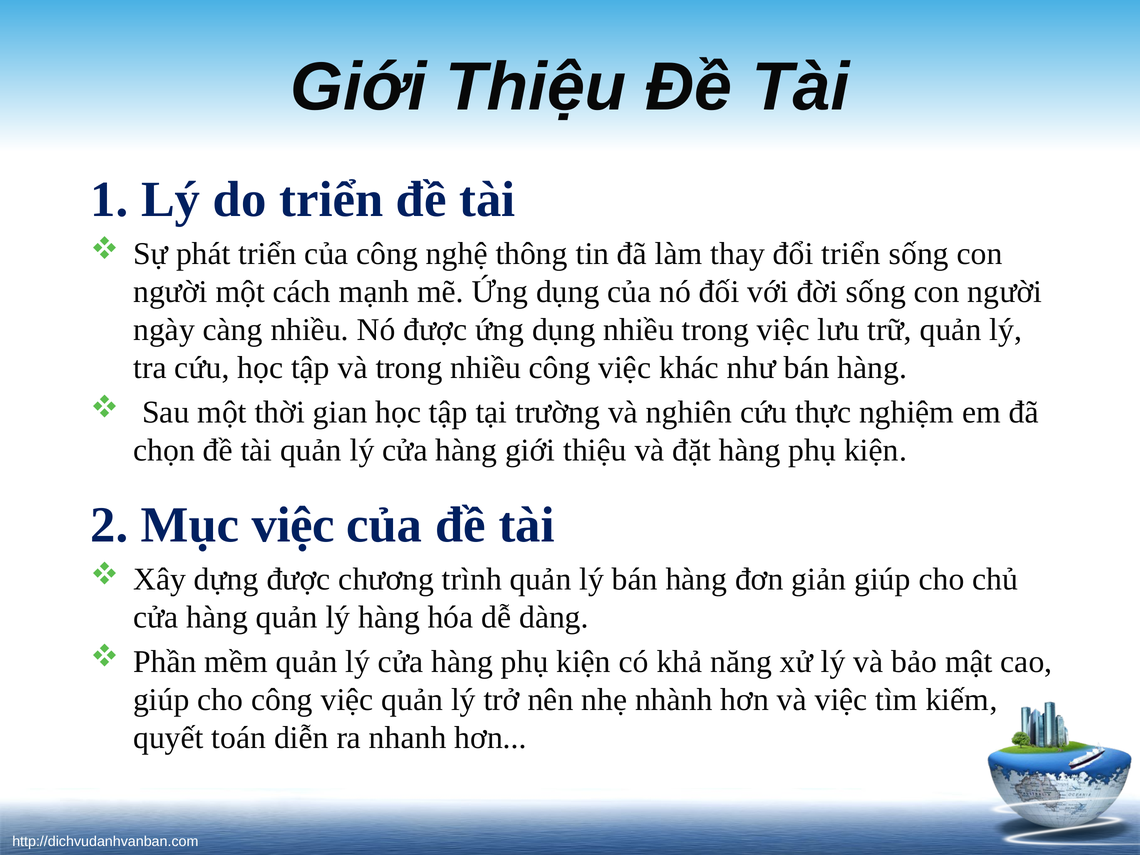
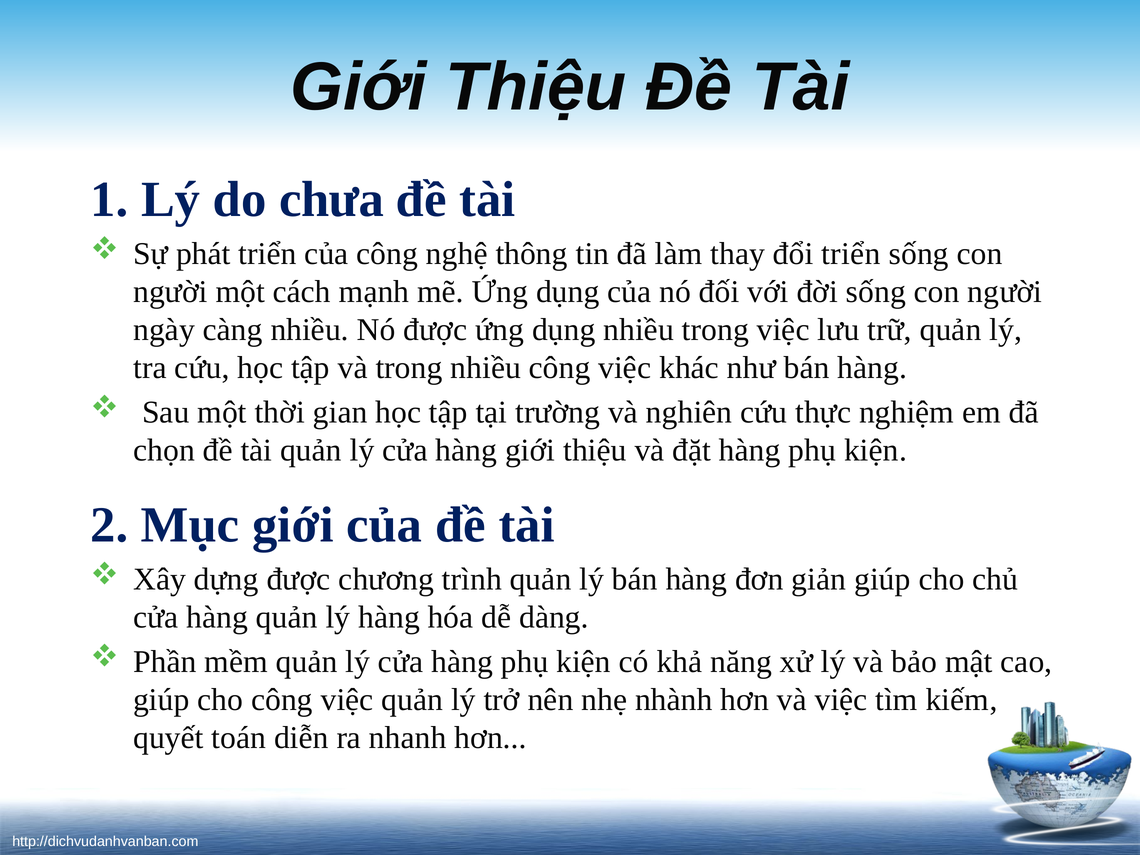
do triển: triển -> chưa (331, 199)
Mục việc: việc -> giới (293, 525)
